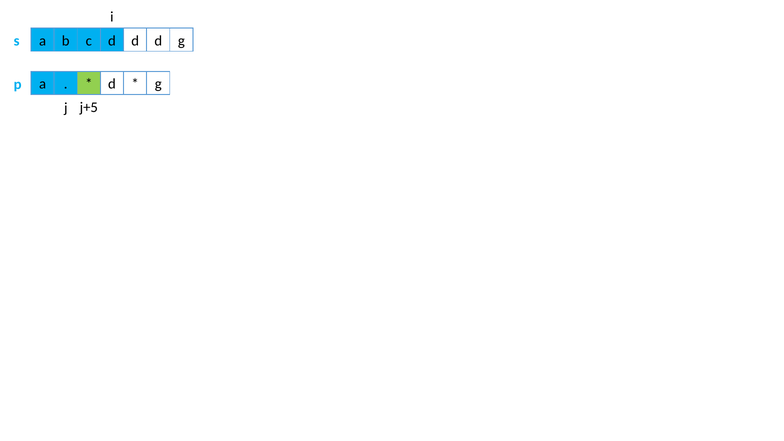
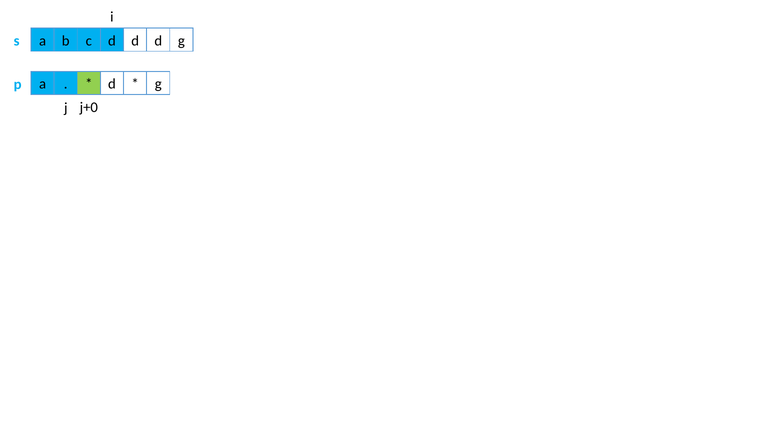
j+5: j+5 -> j+0 (89, 107)
